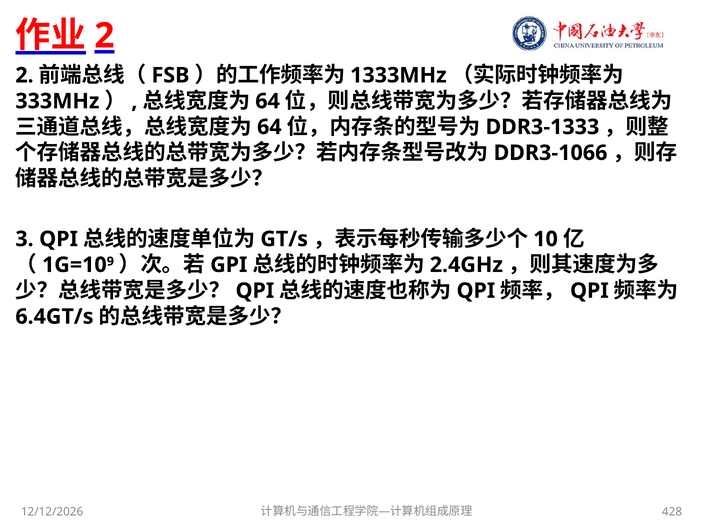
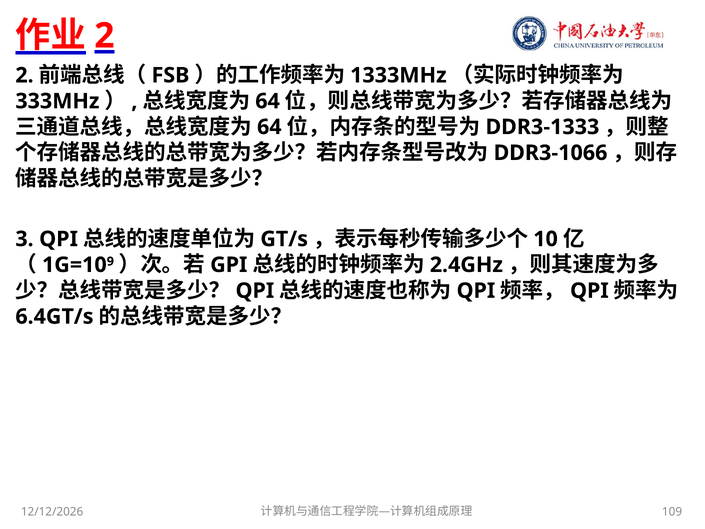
428: 428 -> 109 (672, 512)
